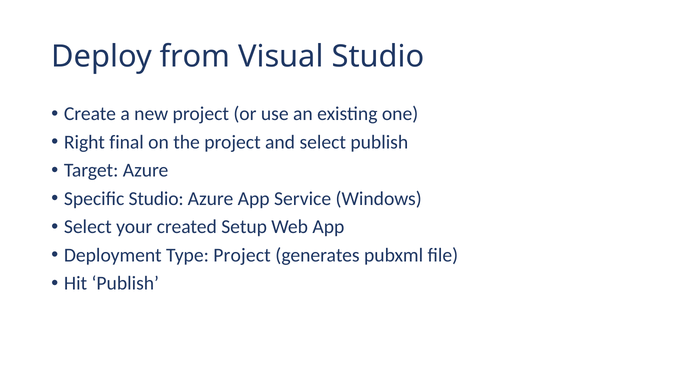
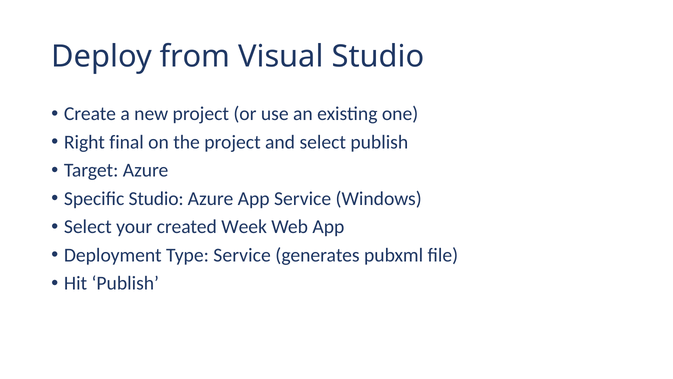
Setup: Setup -> Week (244, 227)
Type Project: Project -> Service (242, 255)
